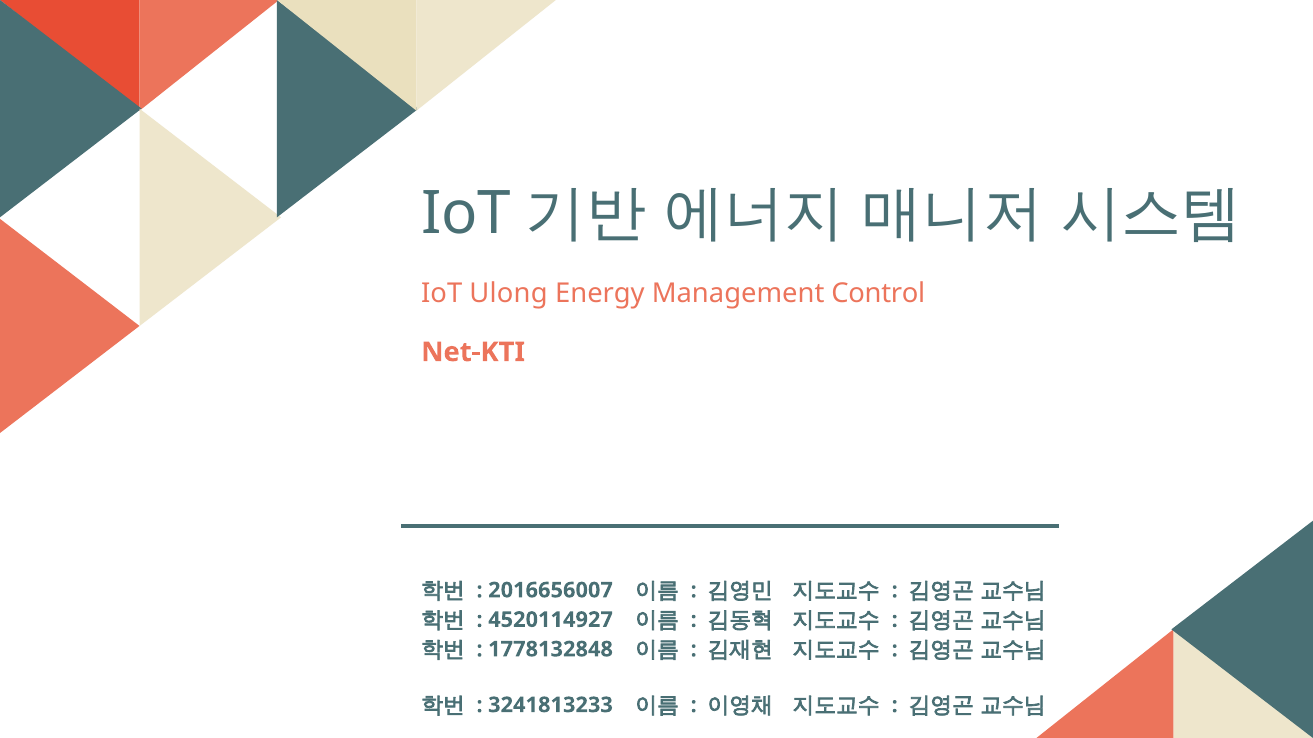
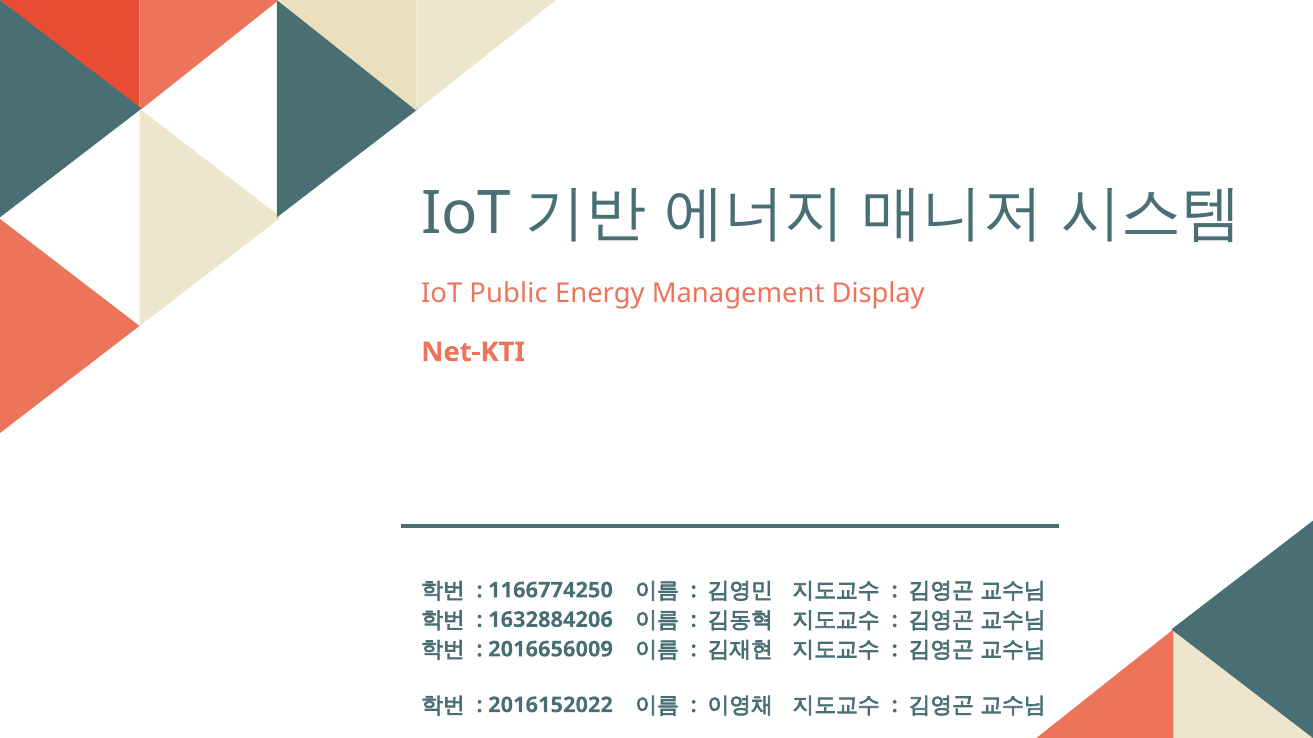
Ulong: Ulong -> Public (509, 293)
Control: Control -> Display (878, 293)
2016656007: 2016656007 -> 1166774250 (551, 591)
4520114927: 4520114927 -> 1632884206 (551, 620)
1778132848: 1778132848 -> 2016656009 (551, 650)
3241813233: 3241813233 -> 2016152022 (551, 706)
